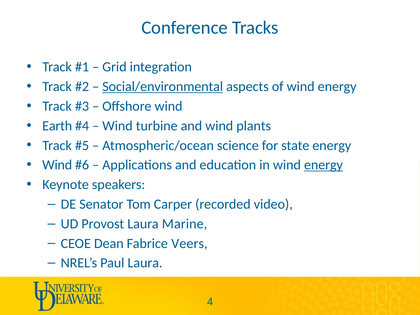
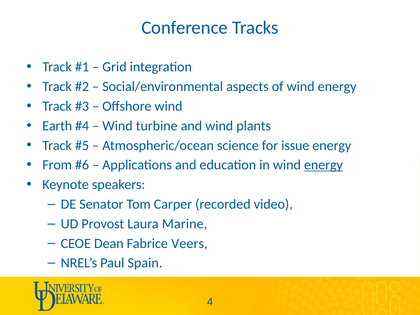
Social/environmental underline: present -> none (163, 87)
state: state -> issue (295, 145)
Wind: Wind -> From (57, 165)
Paul Laura: Laura -> Spain (145, 263)
